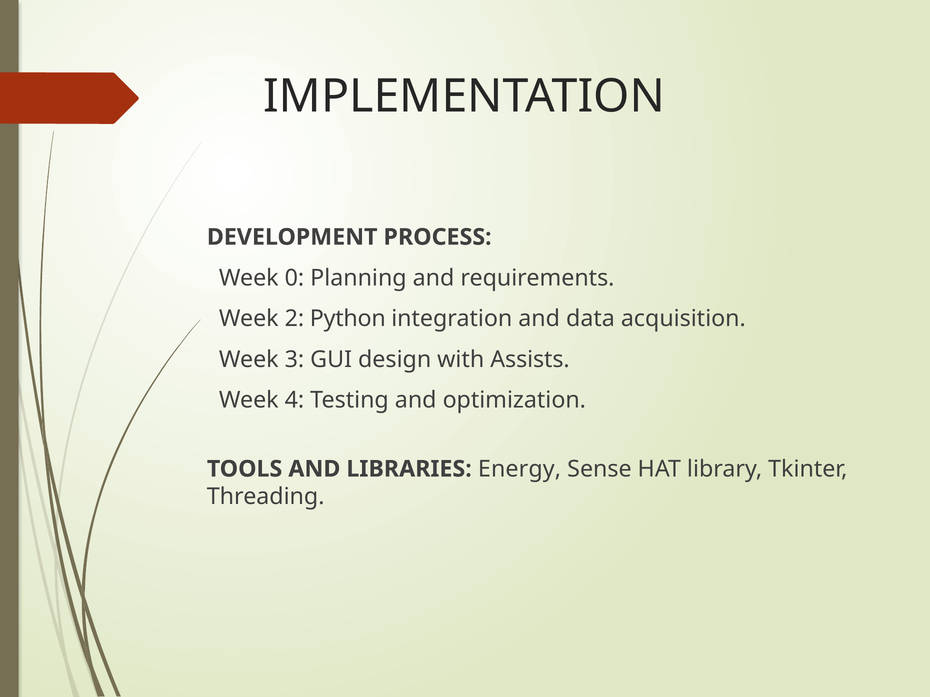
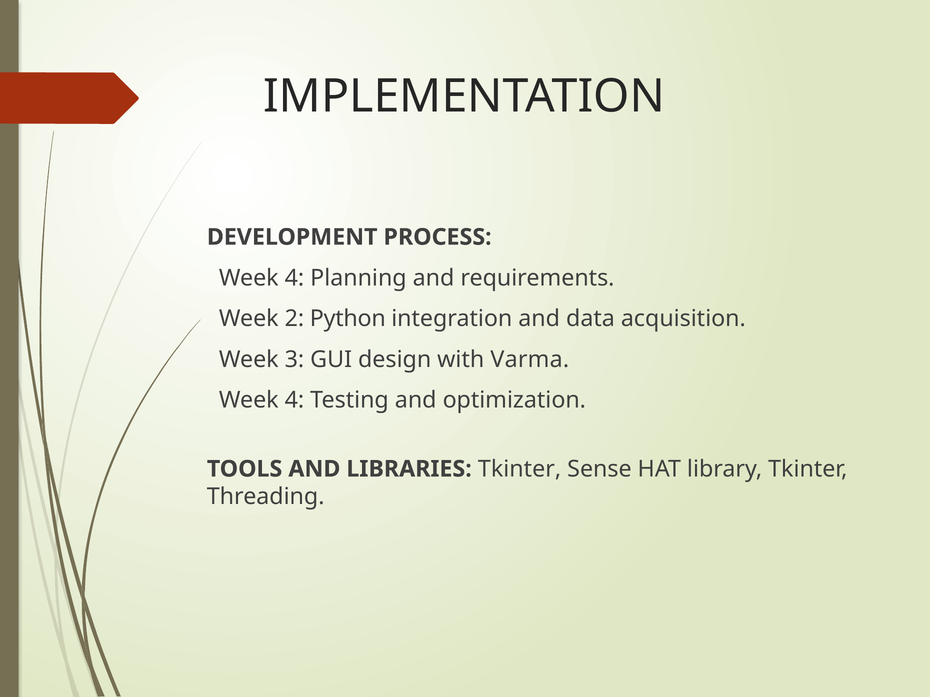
0: 0 -> 4 (294, 278)
Assists: Assists -> Varma (530, 360)
LIBRARIES Energy: Energy -> Tkinter (520, 469)
